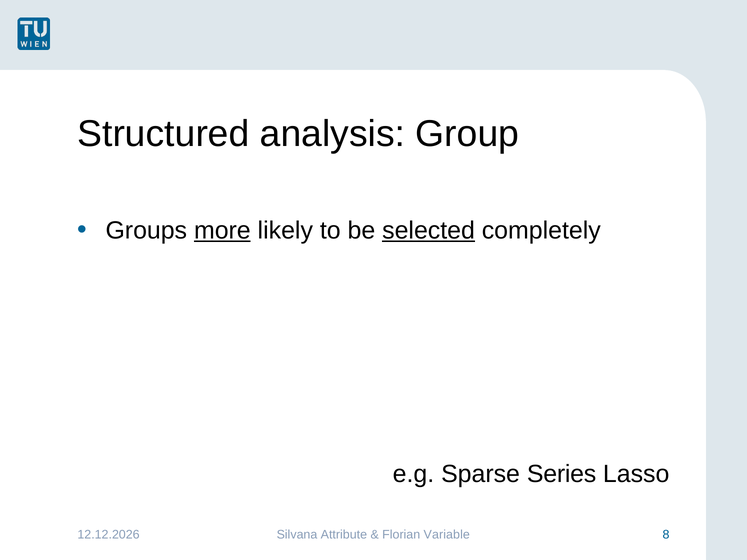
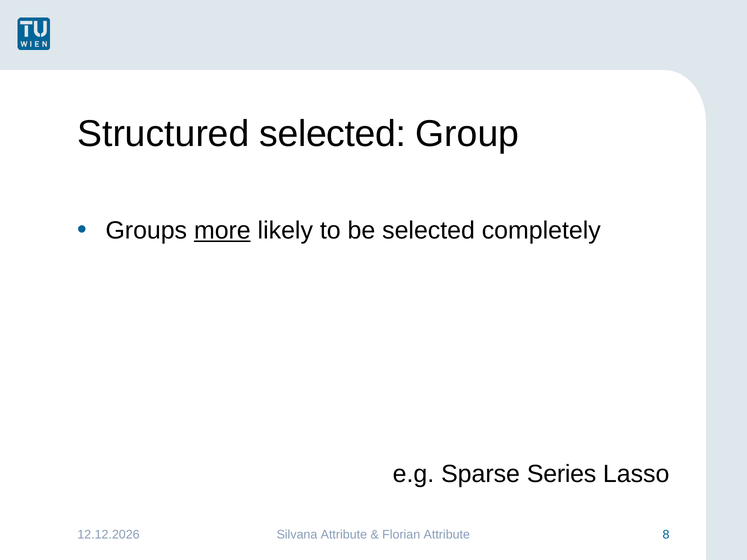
Structured analysis: analysis -> selected (333, 134)
selected underline: present -> none (429, 231)
Florian Variable: Variable -> Attribute (447, 535)
